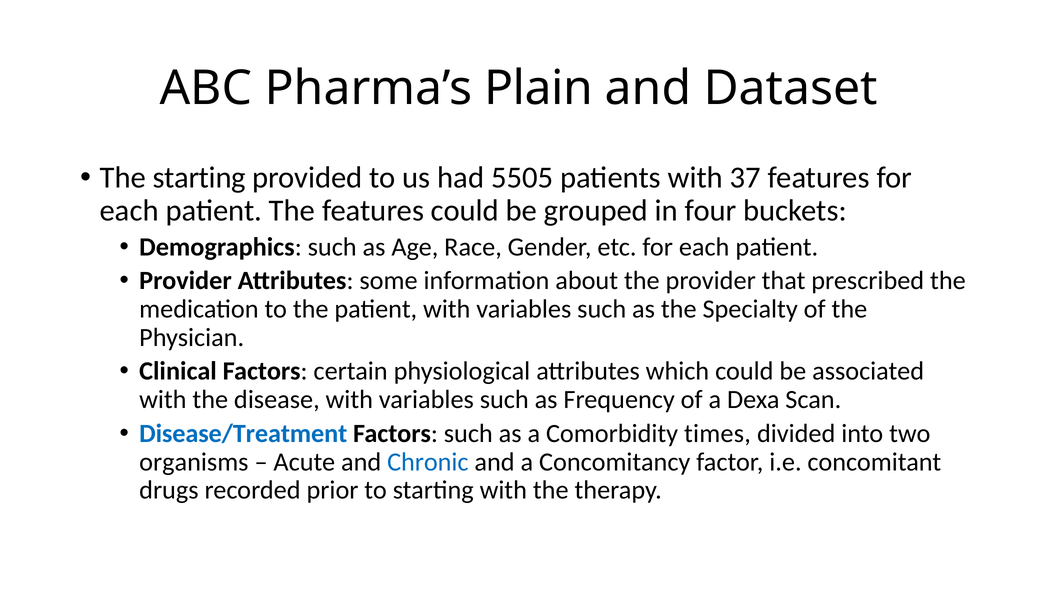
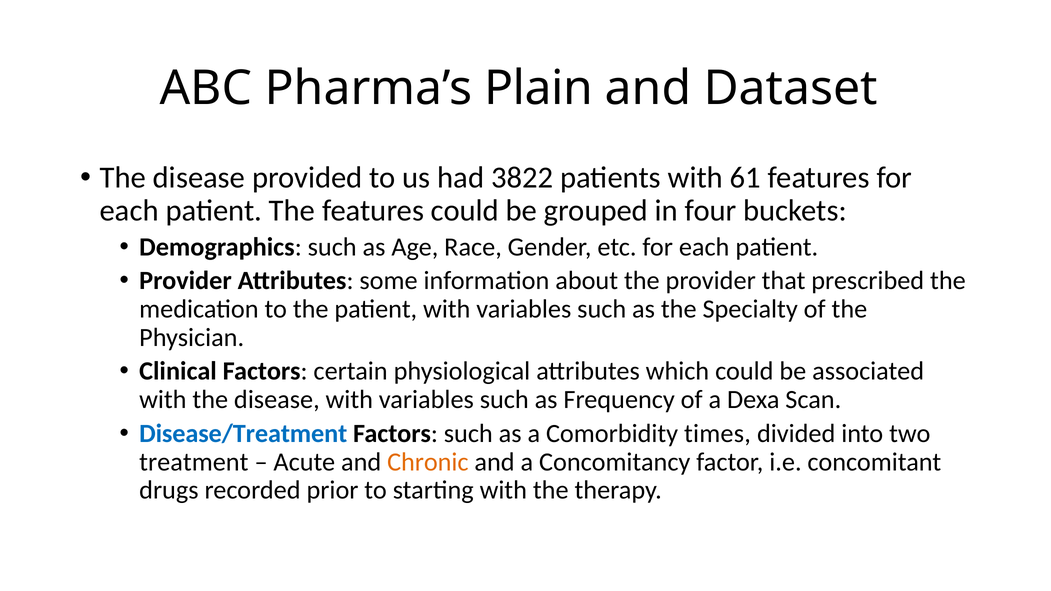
starting: starting -> disease (199, 178)
5505: 5505 -> 3822 (522, 178)
37: 37 -> 61 (745, 178)
organisms: organisms -> treatment (194, 462)
Chronic colour: blue -> orange (428, 462)
